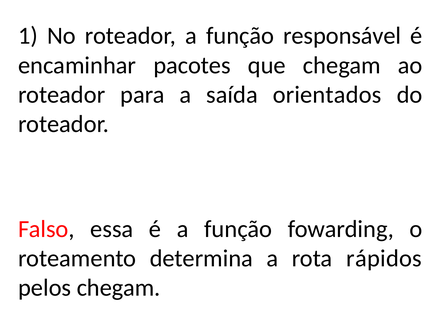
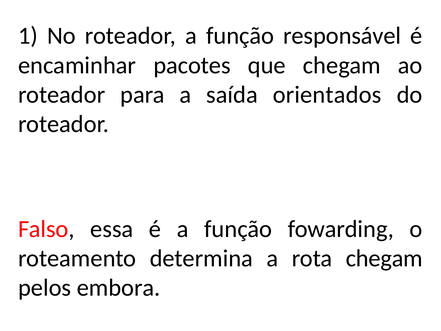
rota rápidos: rápidos -> chegam (384, 258)
pelos chegam: chegam -> embora (119, 288)
